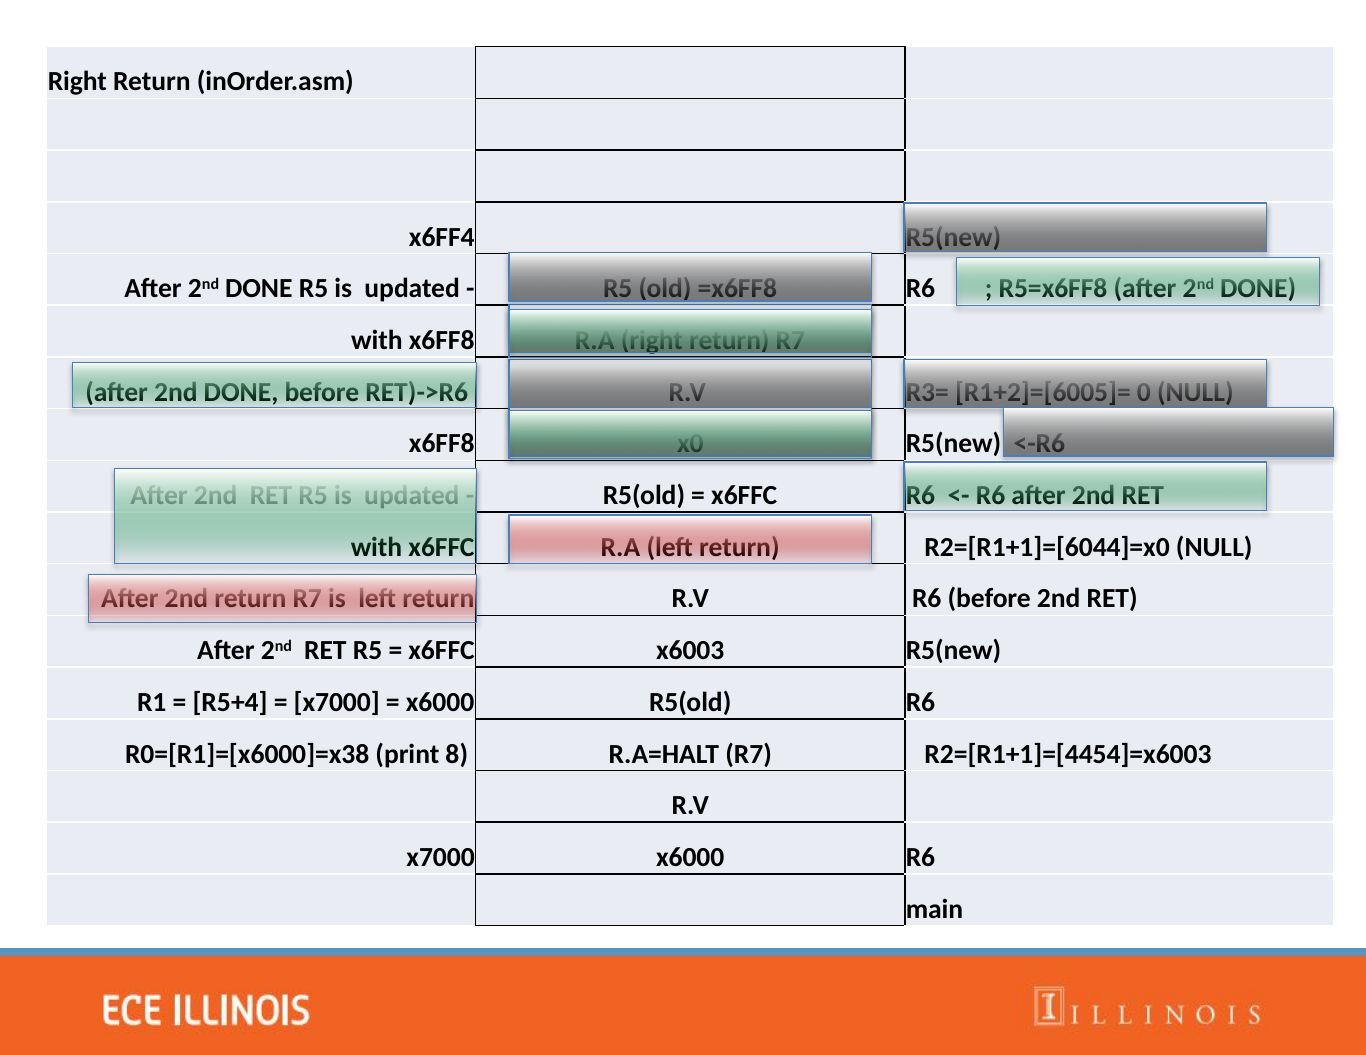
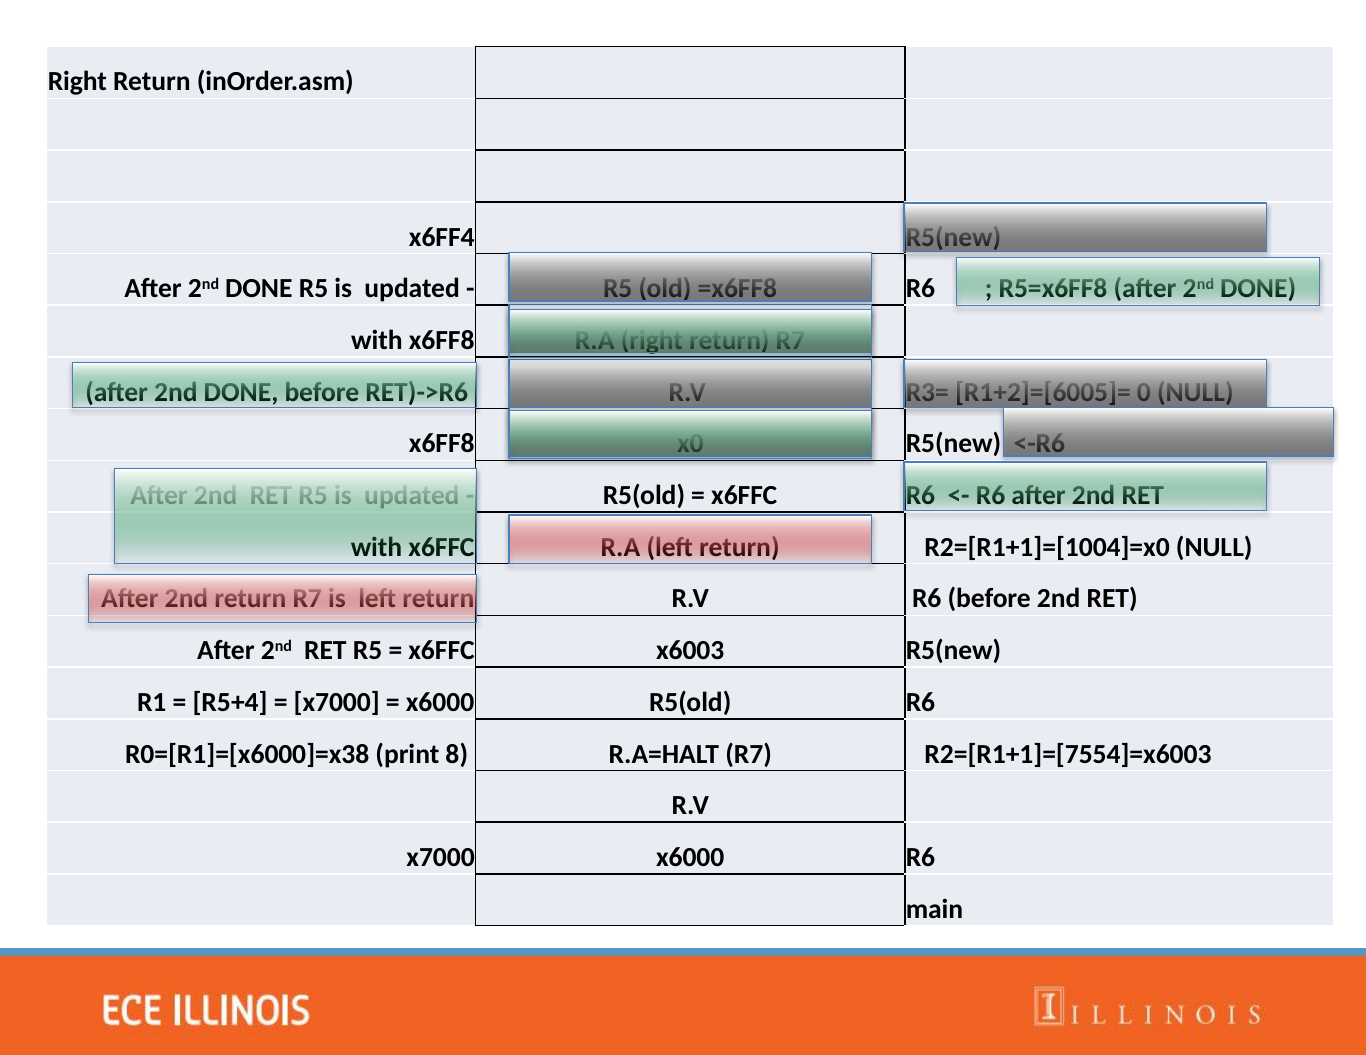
R2=[R1+1]=[6044]=x0: R2=[R1+1]=[6044]=x0 -> R2=[R1+1]=[1004]=x0 (1047, 547)
R2=[R1+1]=[4454]=x6003: R2=[R1+1]=[4454]=x6003 -> R2=[R1+1]=[7554]=x6003 (1068, 754)
